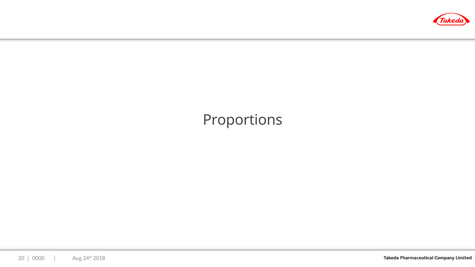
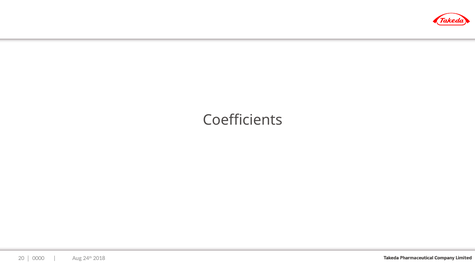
Proportions: Proportions -> Coefficients (243, 120)
